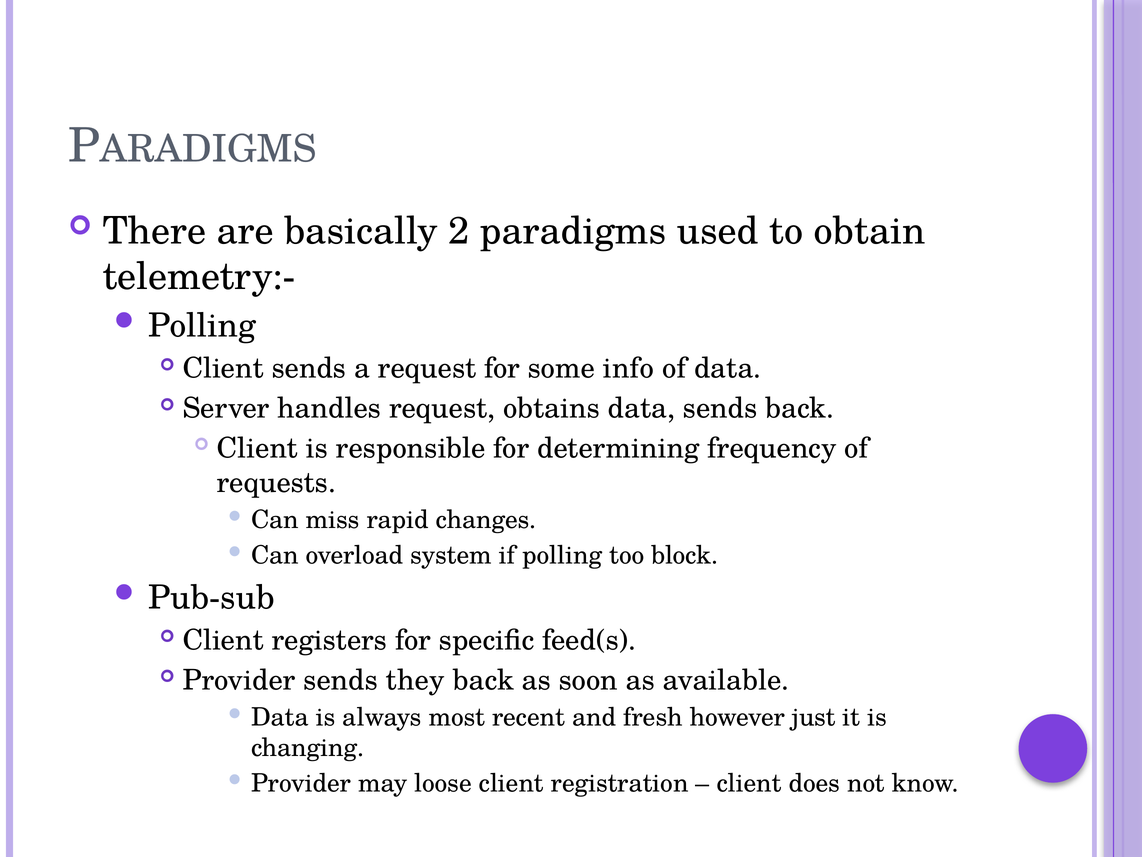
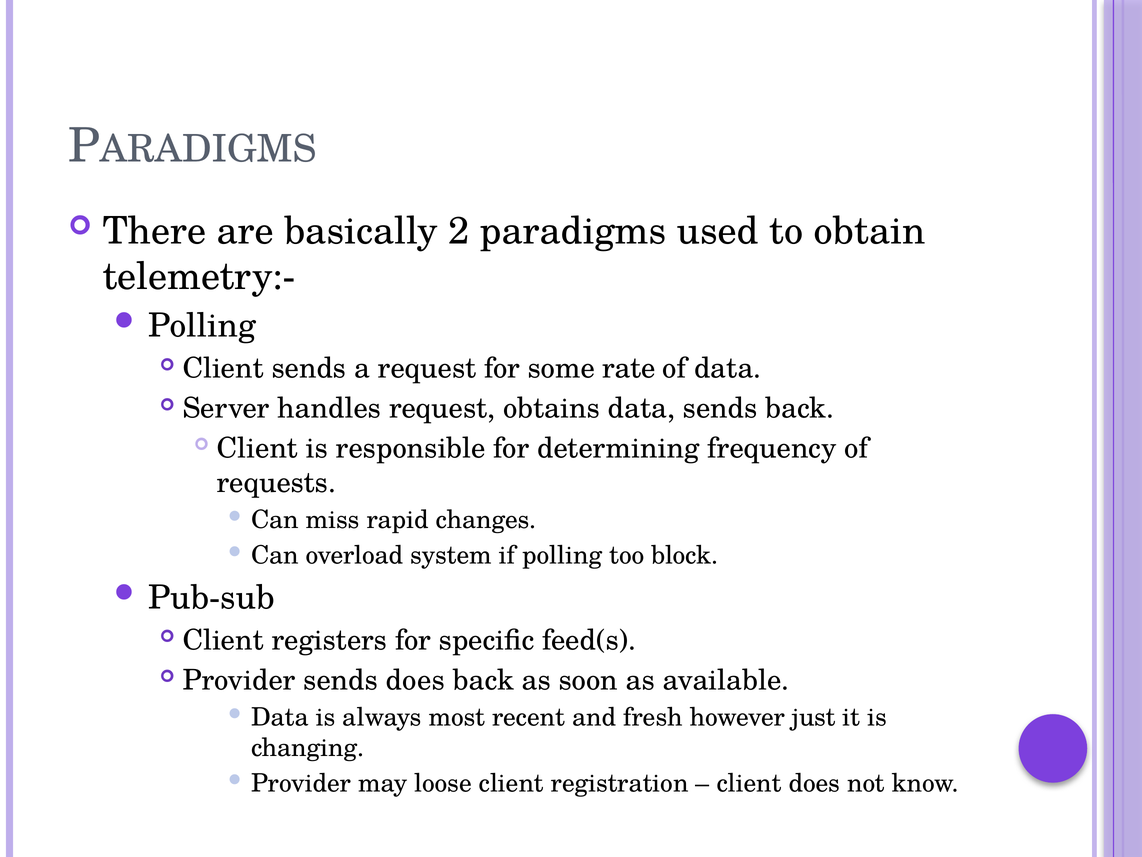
info: info -> rate (629, 368)
sends they: they -> does (415, 680)
